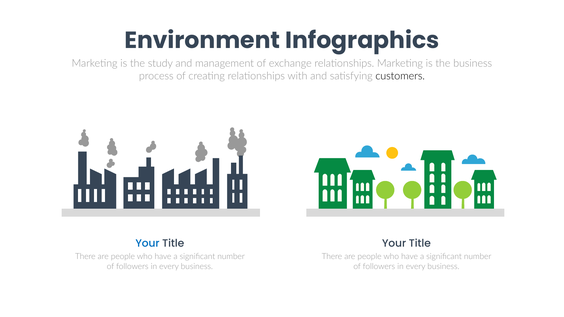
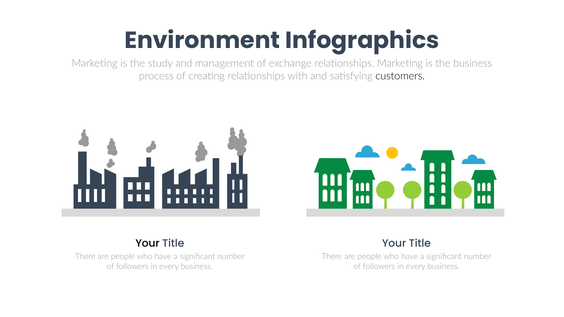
Your colour: blue -> black (147, 243)
